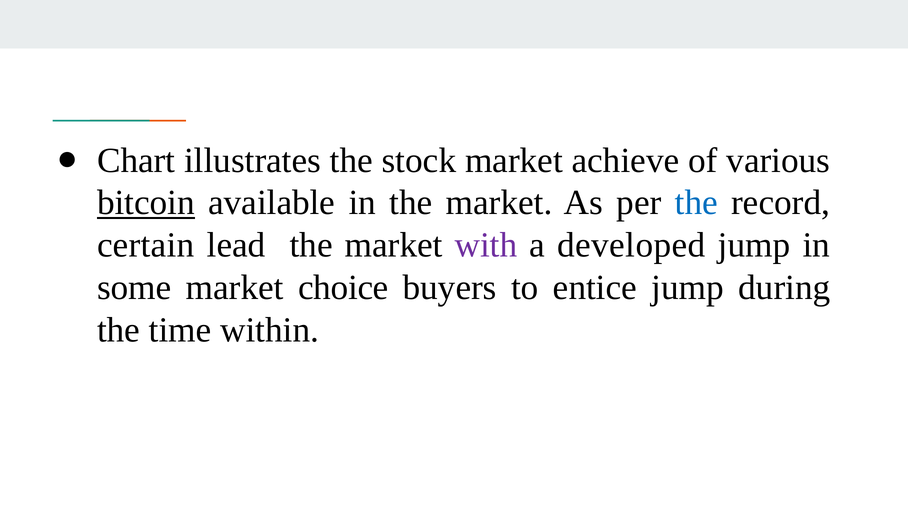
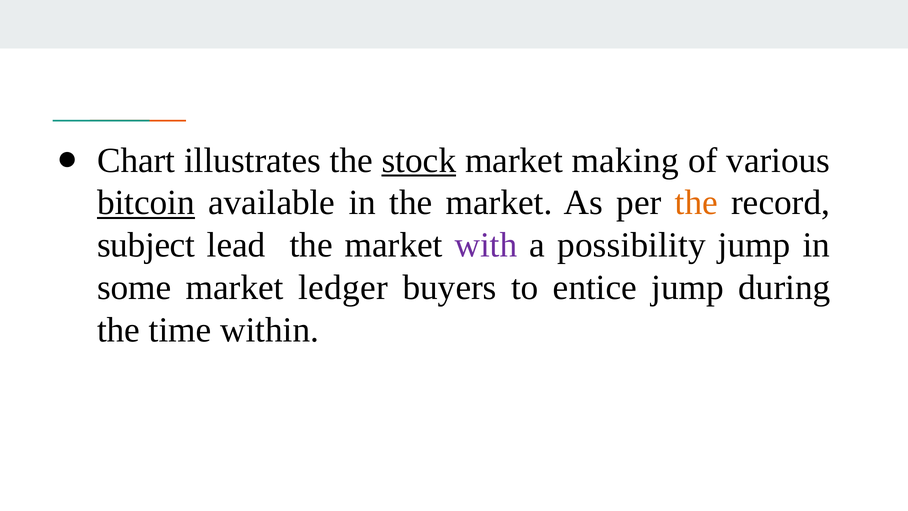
stock underline: none -> present (419, 160)
achieve: achieve -> making (625, 160)
the colour: blue -> orange (696, 203)
certain: certain -> subject (146, 245)
developed: developed -> possibility (632, 245)
choice: choice -> ledger (343, 287)
